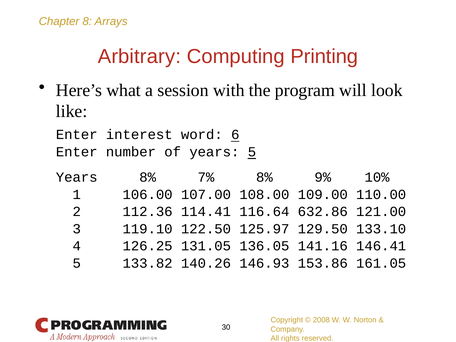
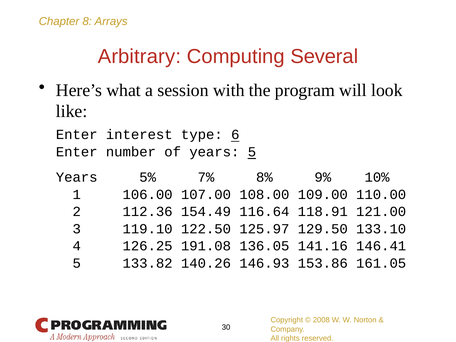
Printing: Printing -> Several (324, 57)
word: word -> type (202, 135)
Years 8%: 8% -> 5% (148, 177)
114.41: 114.41 -> 154.49 (206, 212)
632.86: 632.86 -> 118.91 (323, 212)
131.05: 131.05 -> 191.08 (206, 246)
